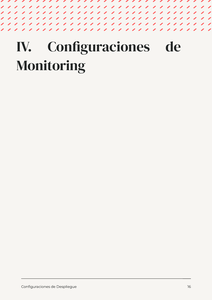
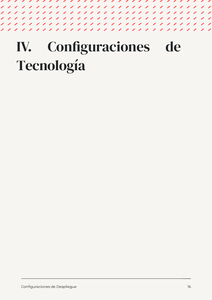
Monitoring: Monitoring -> Tecnología (51, 66)
